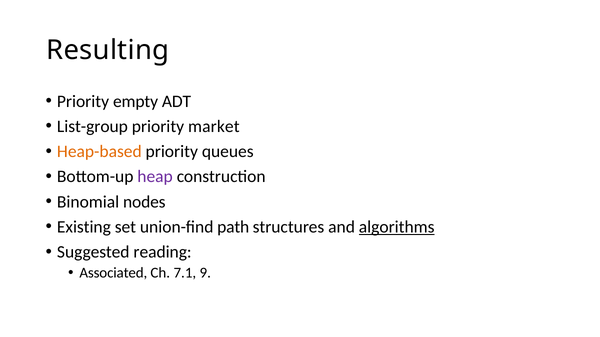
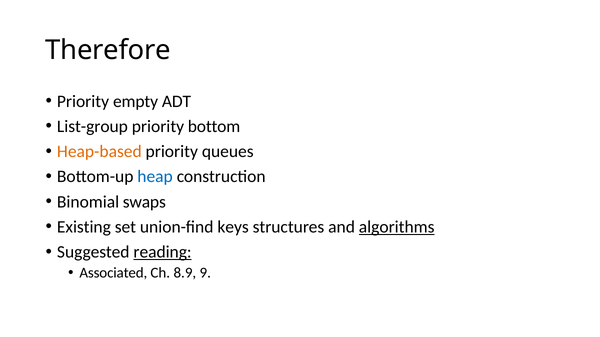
Resulting: Resulting -> Therefore (108, 50)
market: market -> bottom (214, 127)
heap colour: purple -> blue (155, 177)
nodes: nodes -> swaps (144, 202)
path: path -> keys (233, 227)
reading underline: none -> present (163, 252)
7.1: 7.1 -> 8.9 (185, 273)
